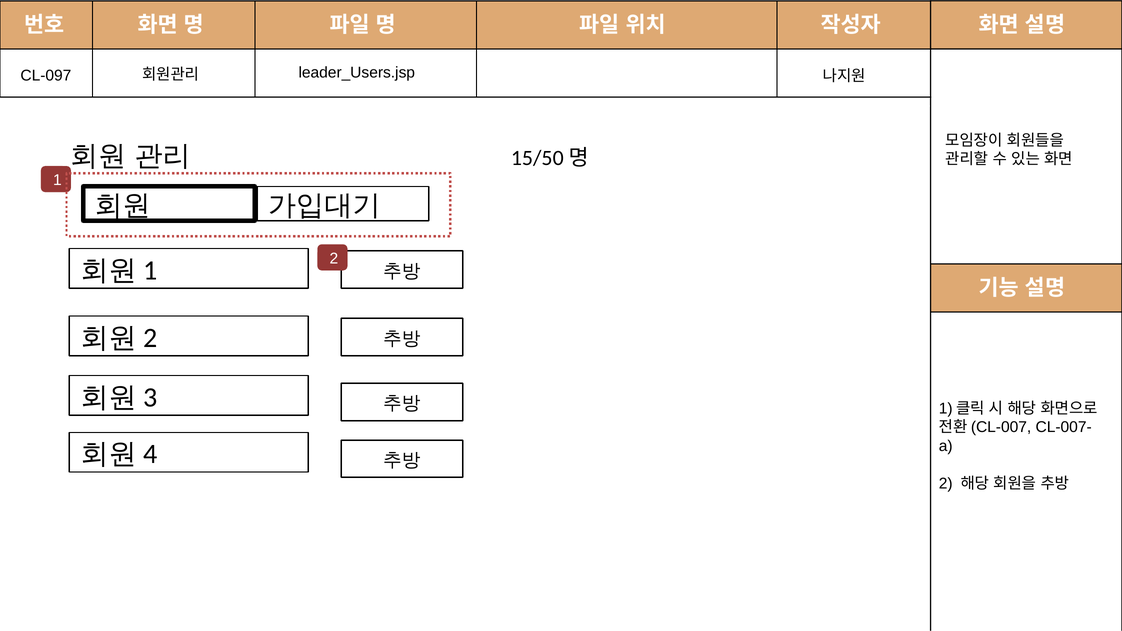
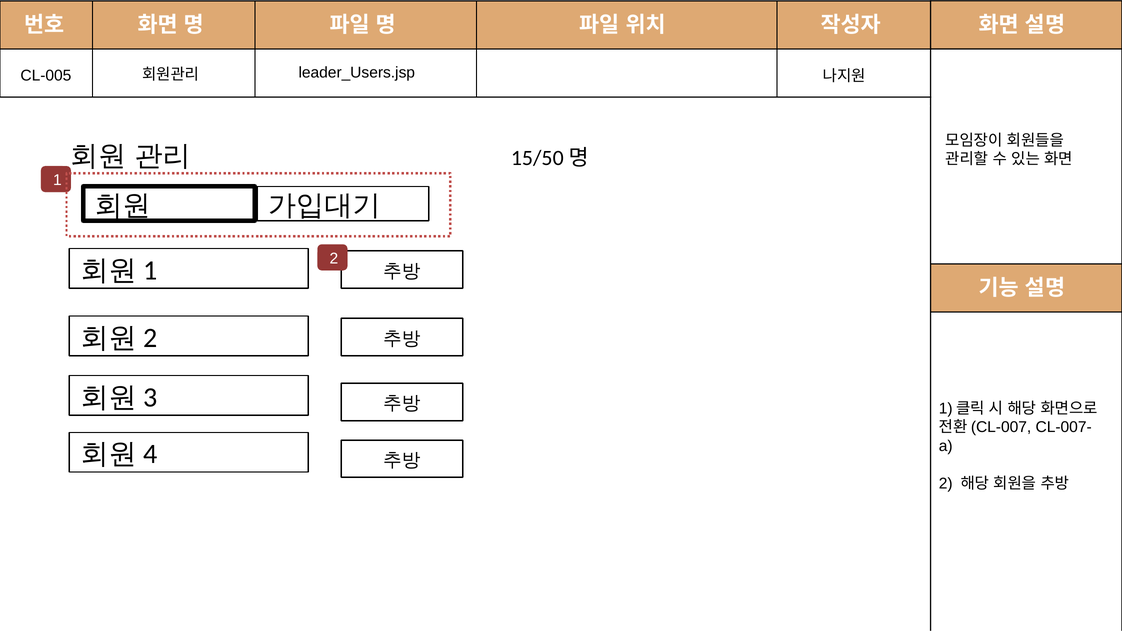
CL-097: CL-097 -> CL-005 (46, 76)
